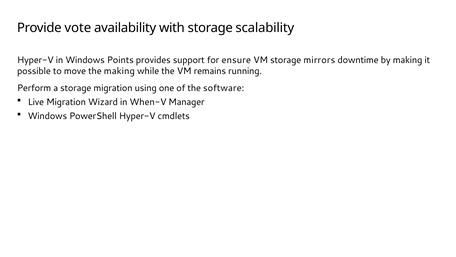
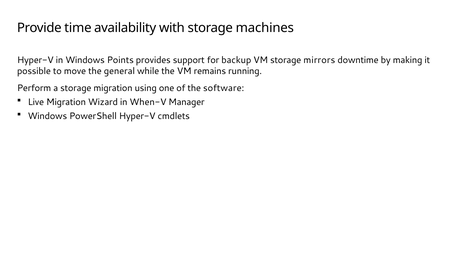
vote: vote -> time (78, 28)
scalability: scalability -> machines (265, 28)
ensure: ensure -> backup (236, 60)
the making: making -> general (119, 71)
